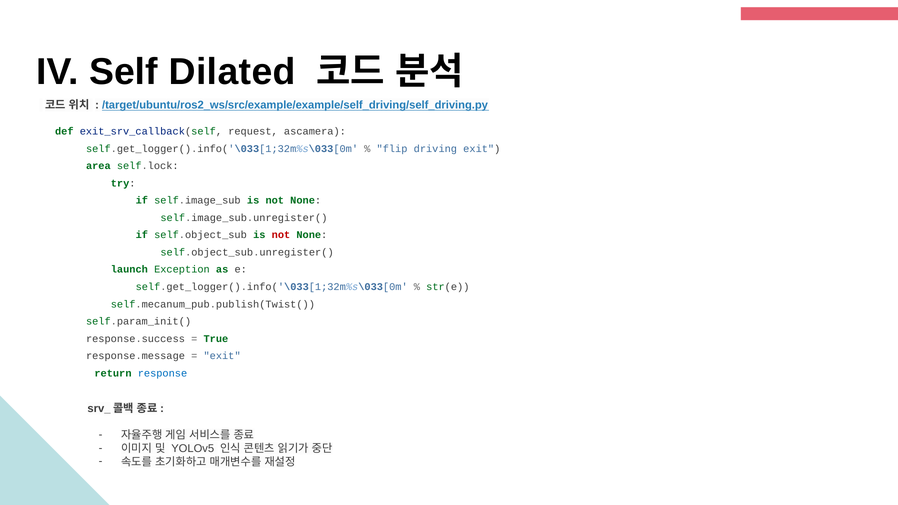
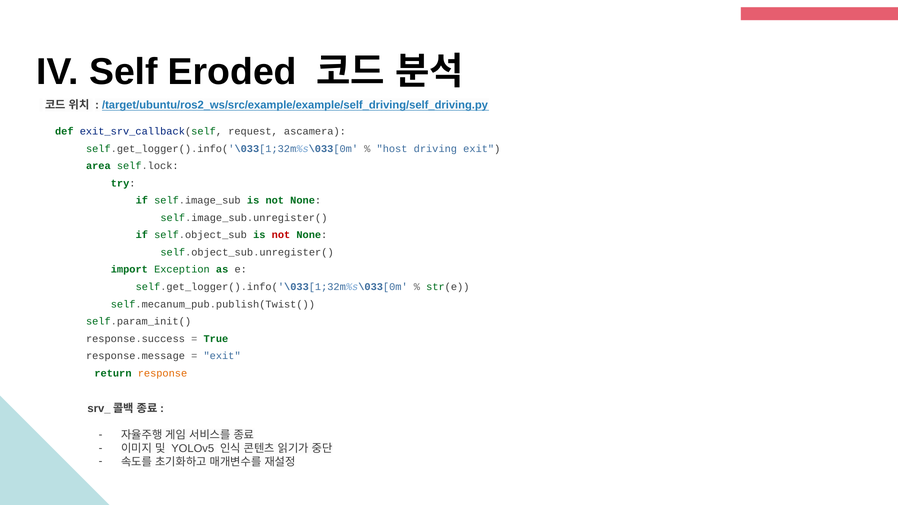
Dilated: Dilated -> Eroded (232, 72)
flip: flip -> host (392, 149)
launch: launch -> import (129, 270)
response colour: blue -> orange (162, 373)
